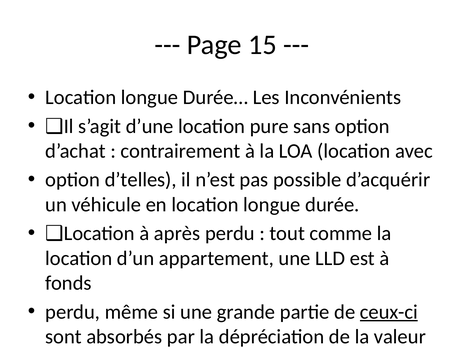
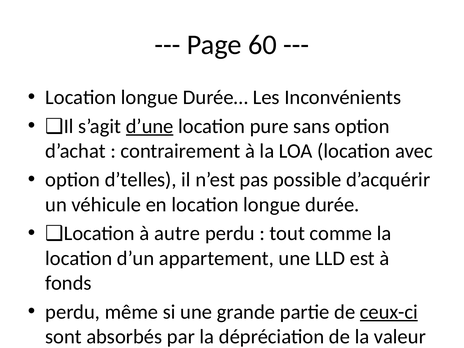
15: 15 -> 60 (262, 45)
d’une underline: none -> present (150, 126)
après: après -> autre (177, 233)
